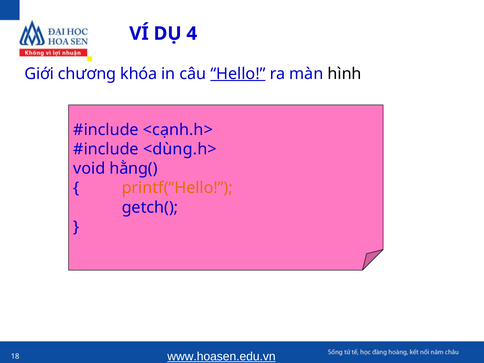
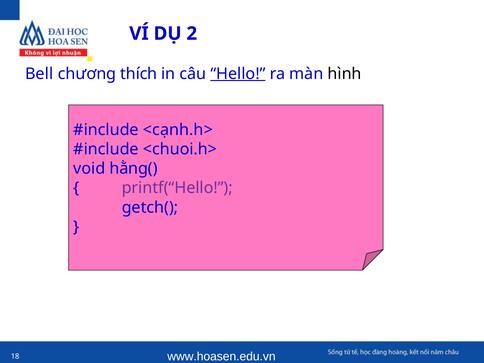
4: 4 -> 2 (192, 34)
Giới: Giới -> Bell (39, 74)
khóa: khóa -> thích (139, 74)
<dùng.h>: <dùng.h> -> <chuoi.h> (180, 149)
printf(“Hello colour: orange -> purple (177, 188)
www.hoasen.edu.vn underline: present -> none (221, 357)
